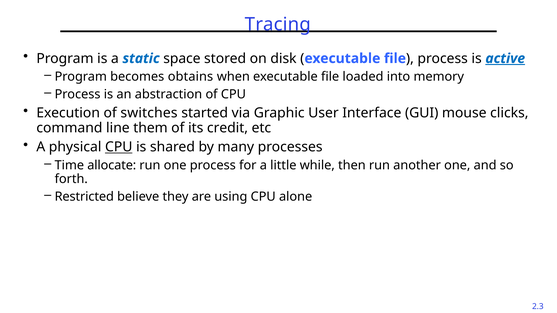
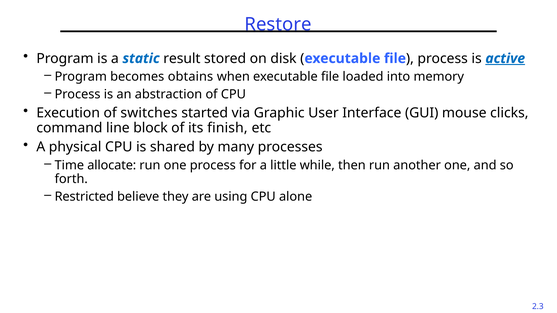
Tracing: Tracing -> Restore (278, 24)
space: space -> result (182, 59)
them: them -> block (150, 128)
credit: credit -> finish (227, 128)
CPU underline: present -> none (119, 147)
